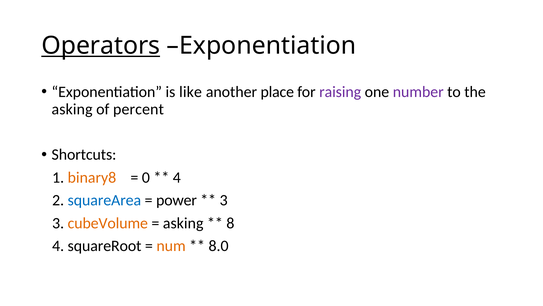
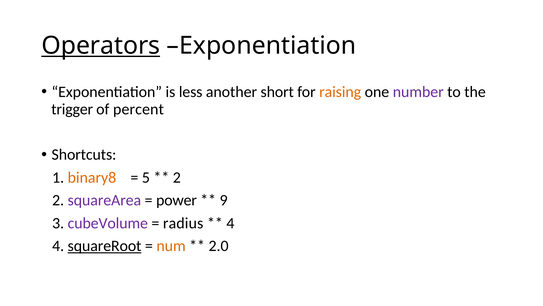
like: like -> less (191, 92)
place: place -> short (277, 92)
raising colour: purple -> orange (340, 92)
asking: asking -> trigger (72, 109)
0: 0 -> 5 (146, 177)
4: 4 -> 2 (177, 177)
squareArea colour: blue -> purple (104, 200)
3: 3 -> 9 (224, 200)
cubeVolume colour: orange -> purple (108, 223)
asking: asking -> radius (183, 223)
8: 8 -> 4 (230, 223)
squareRoot underline: none -> present (105, 246)
8.0: 8.0 -> 2.0 (219, 246)
